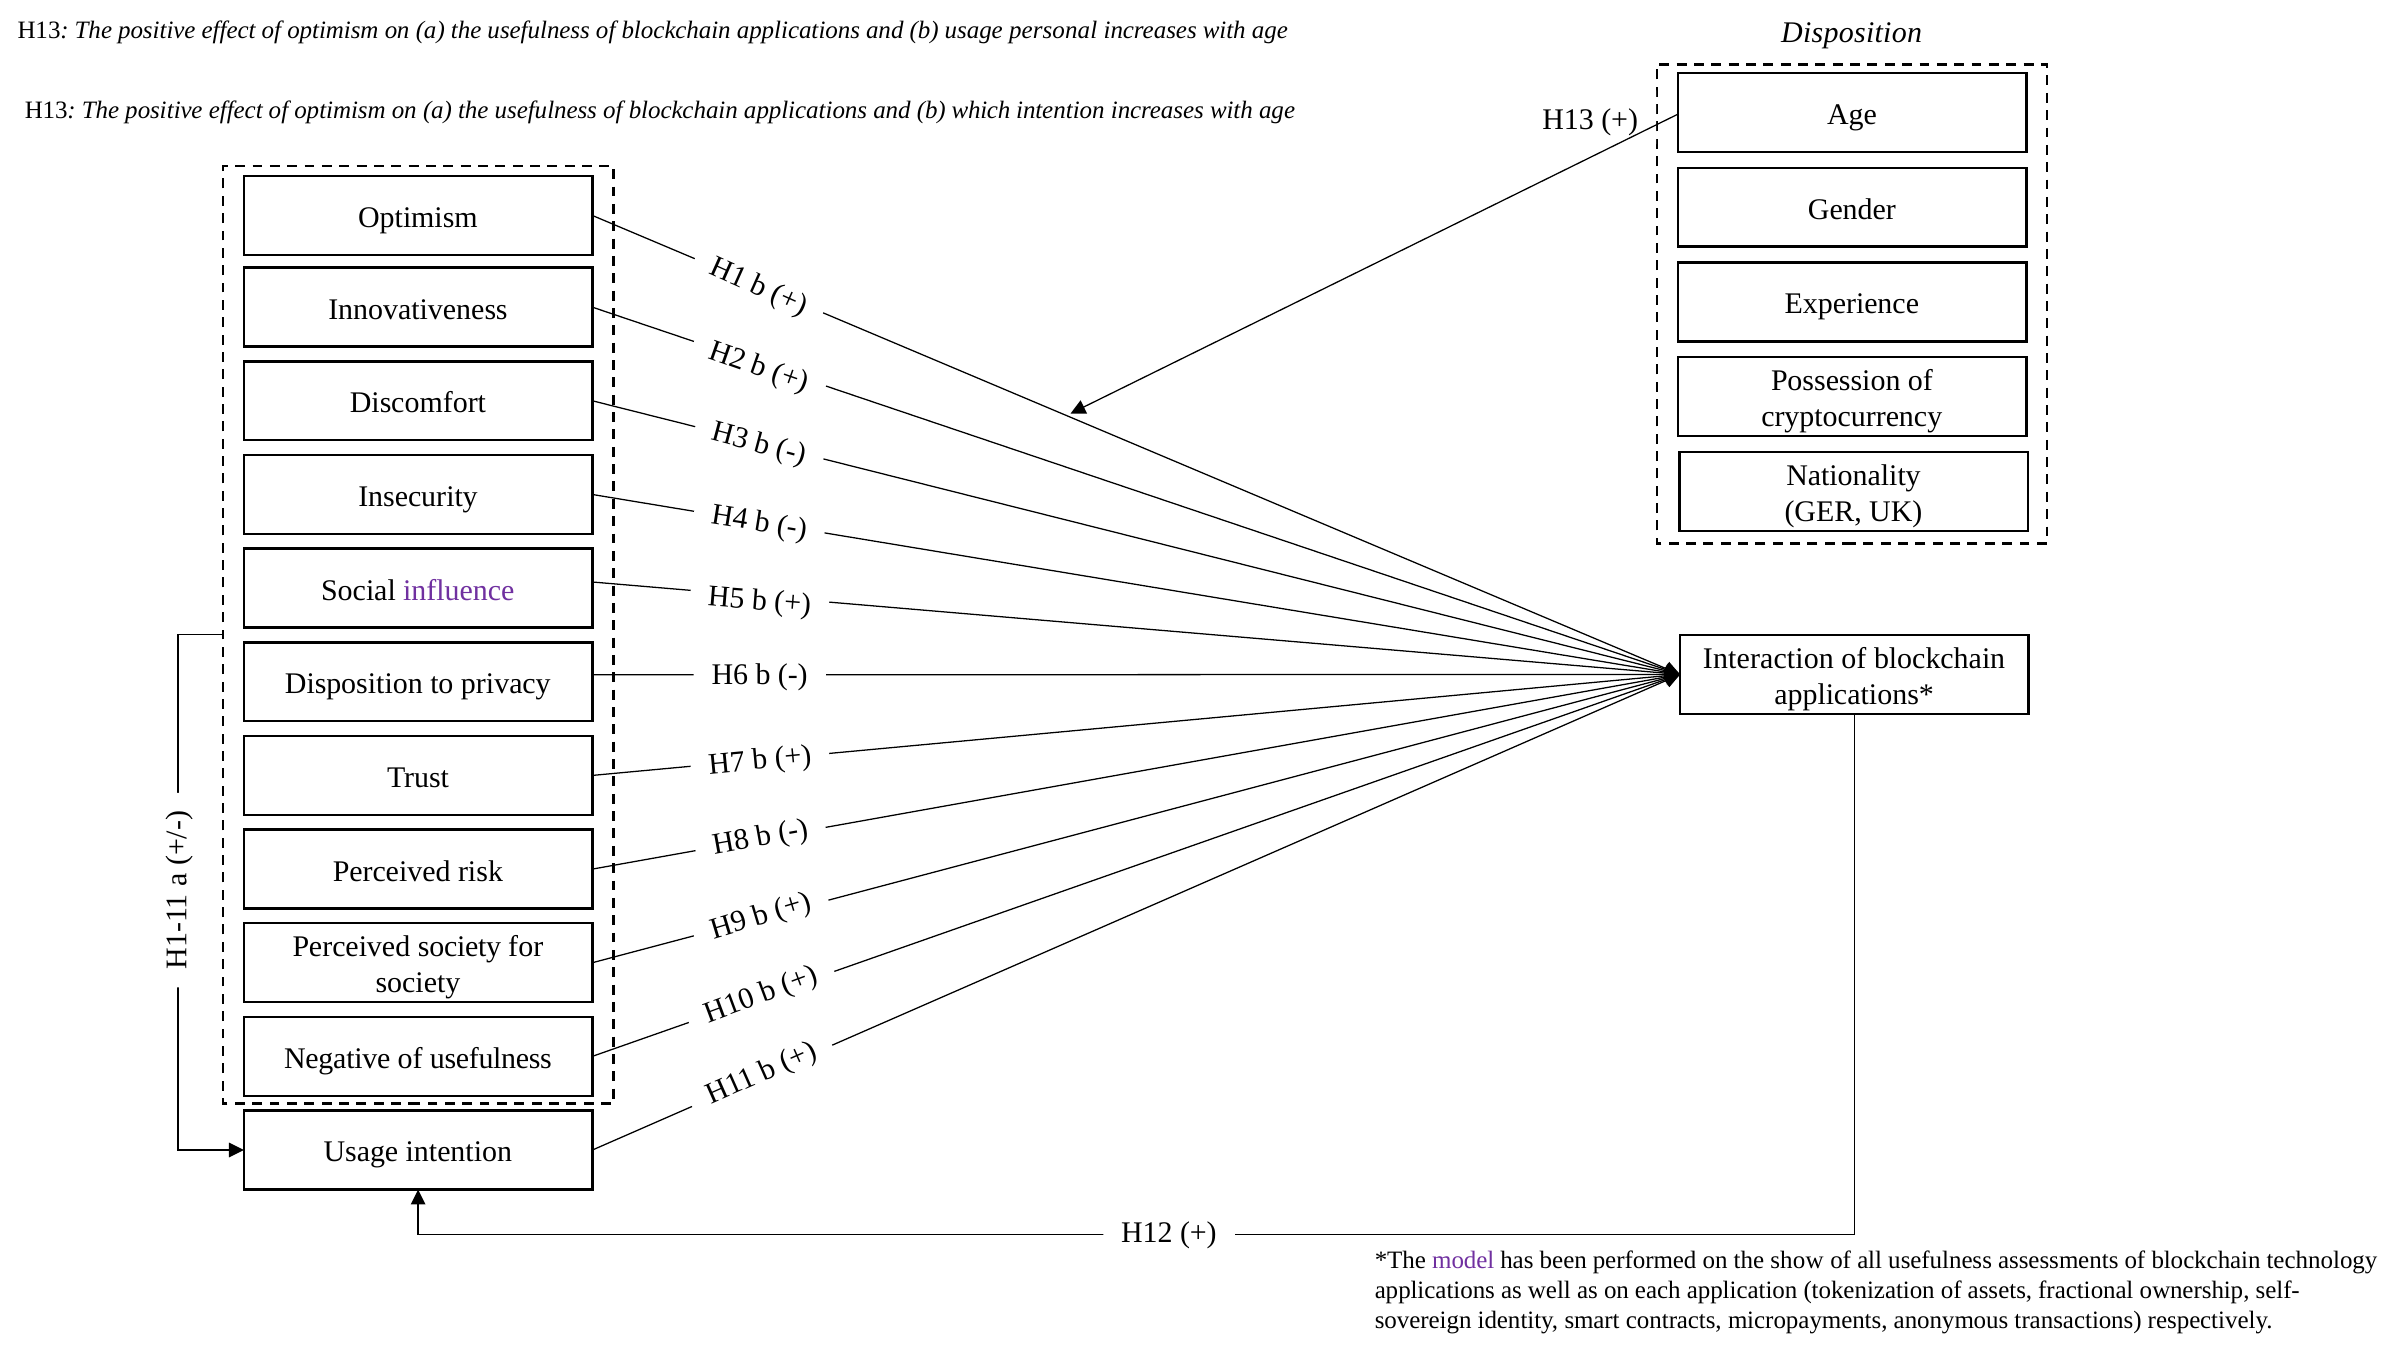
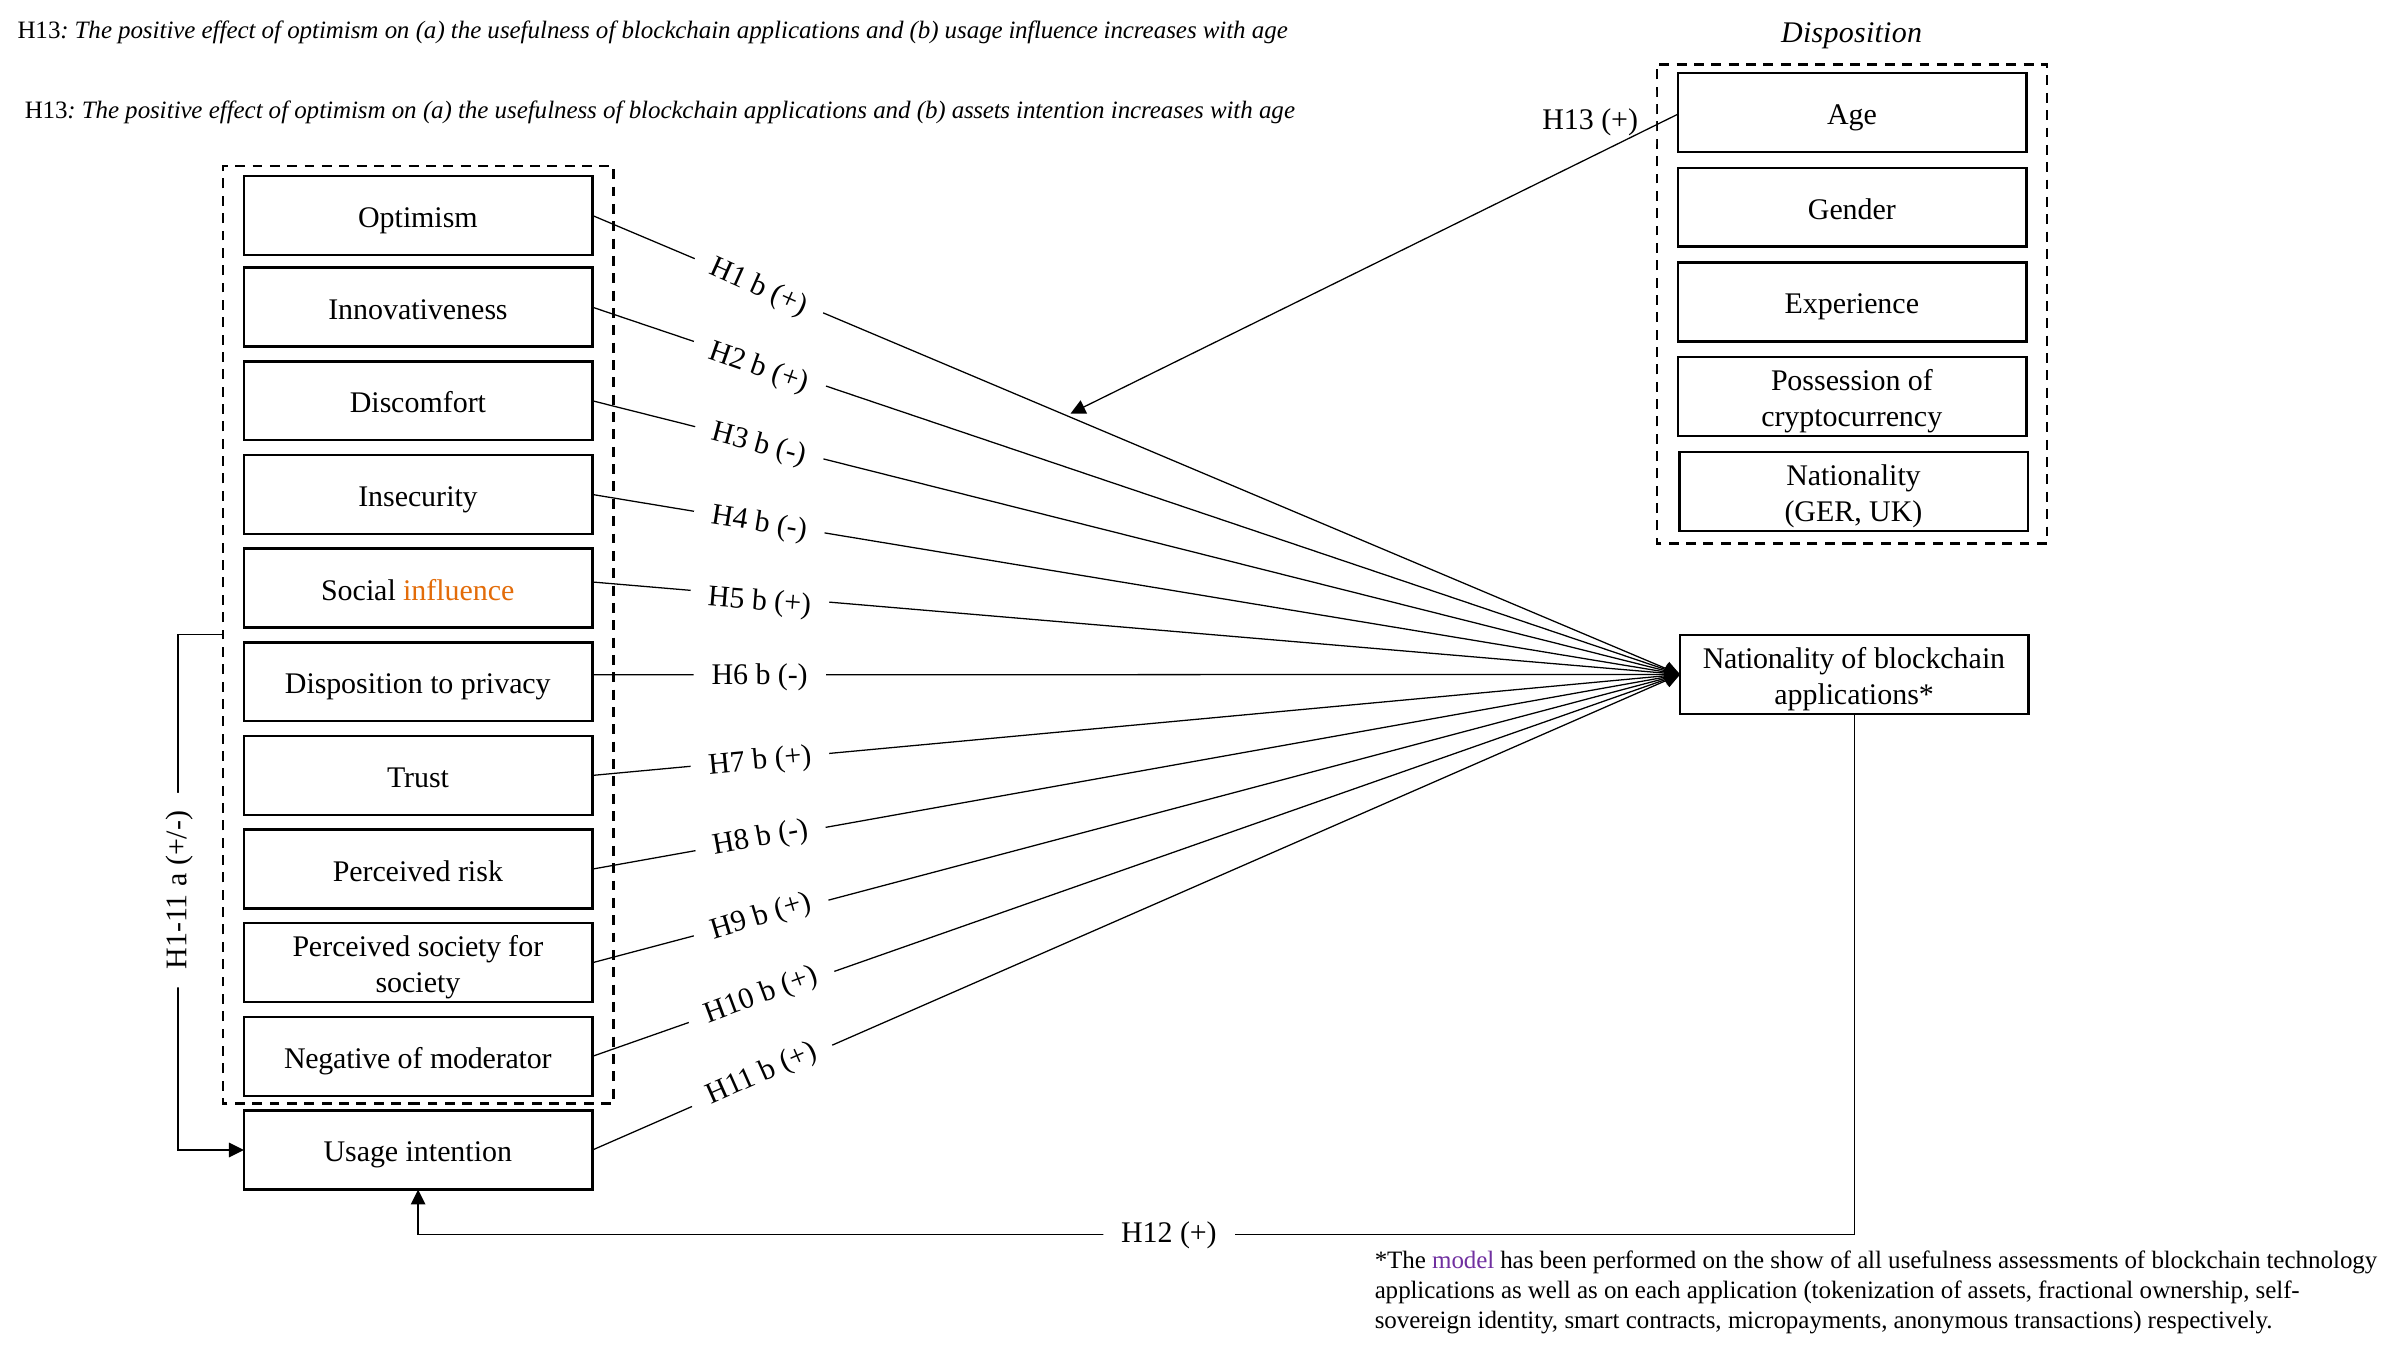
usage personal: personal -> influence (1053, 31)
b which: which -> assets (981, 110)
influence colour: purple -> orange (459, 590)
Interaction: Interaction -> Nationality (1769, 658)
of usefulness: usefulness -> moderator (491, 1058)
